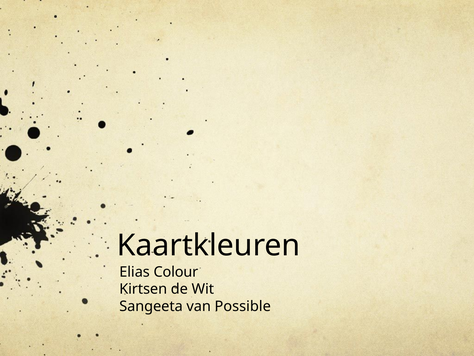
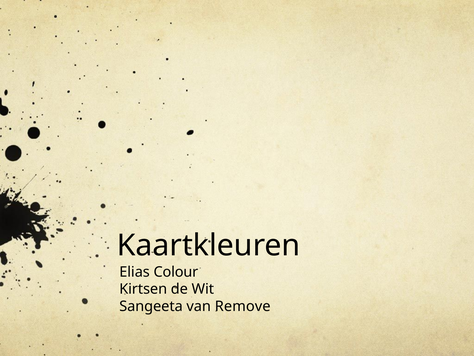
Possible: Possible -> Remove (243, 306)
